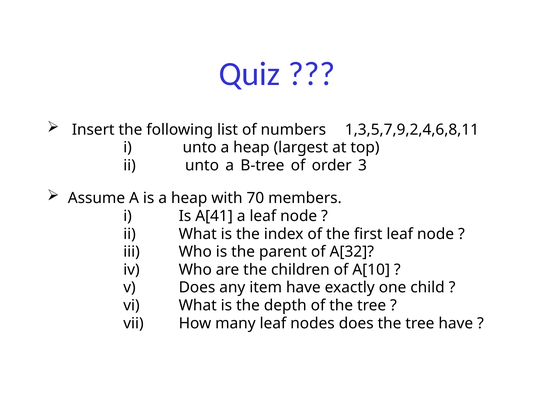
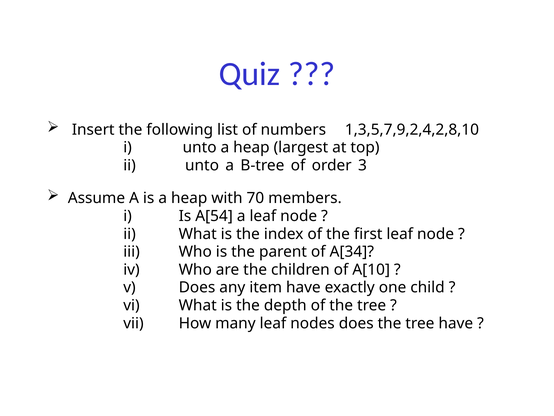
1,3,5,7,9,2,4,6,8,11: 1,3,5,7,9,2,4,6,8,11 -> 1,3,5,7,9,2,4,2,8,10 (412, 130)
A[41: A[41 -> A[54 (214, 216)
A[32: A[32 -> A[34 (352, 252)
